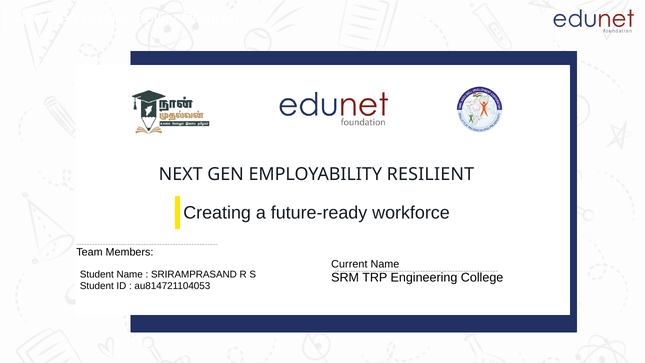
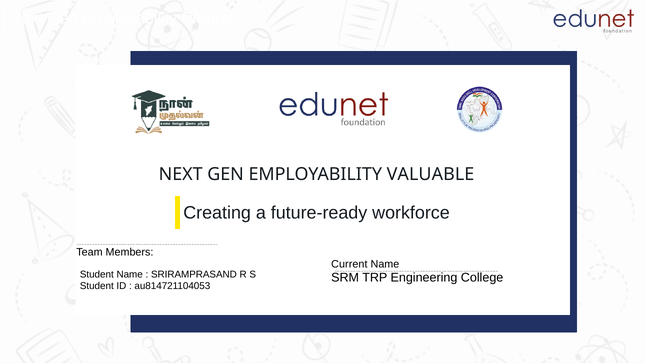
RESILIENT: RESILIENT -> VALUABLE (430, 174)
